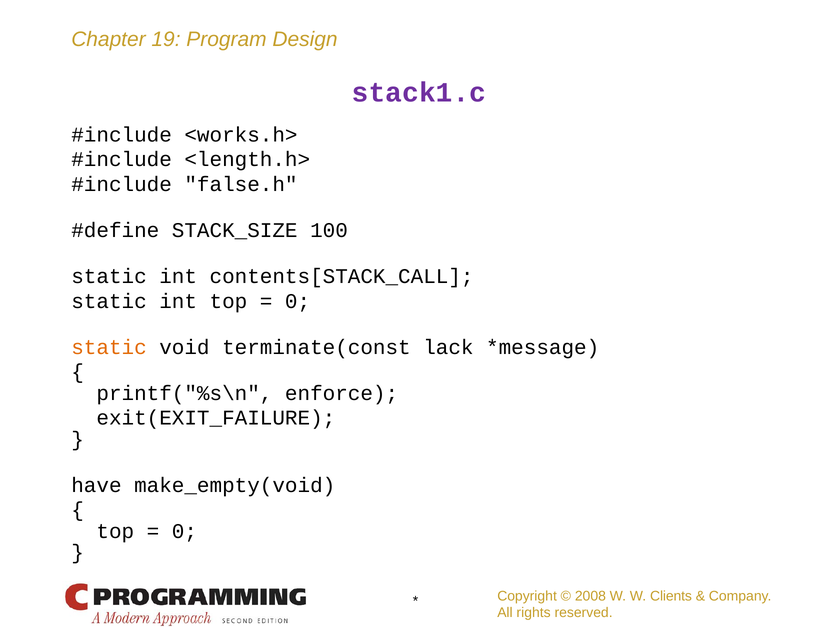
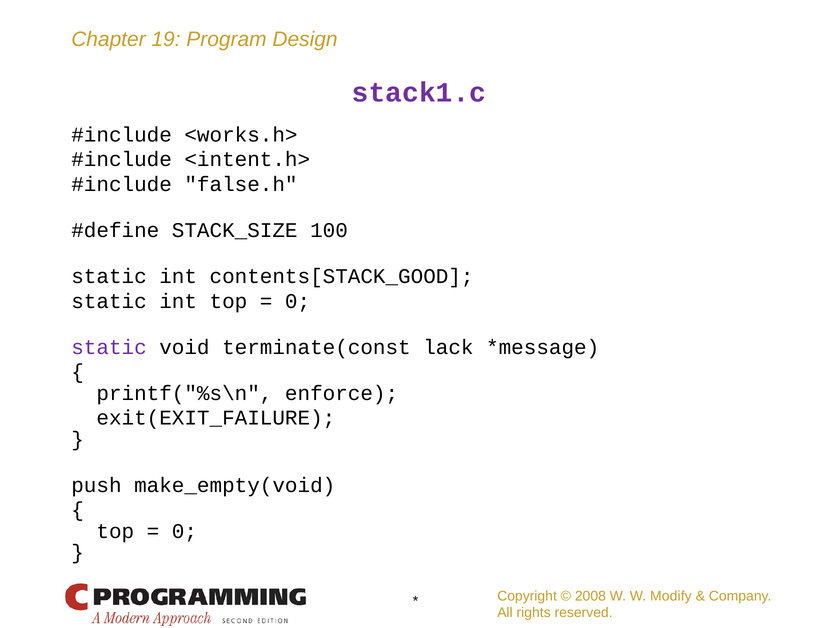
<length.h>: <length.h> -> <intent.h> (247, 160)
contents[STACK_CALL: contents[STACK_CALL -> contents[STACK_GOOD (342, 277)
static colour: orange -> purple (109, 347)
have: have -> push (96, 486)
Clients: Clients -> Modify (671, 597)
